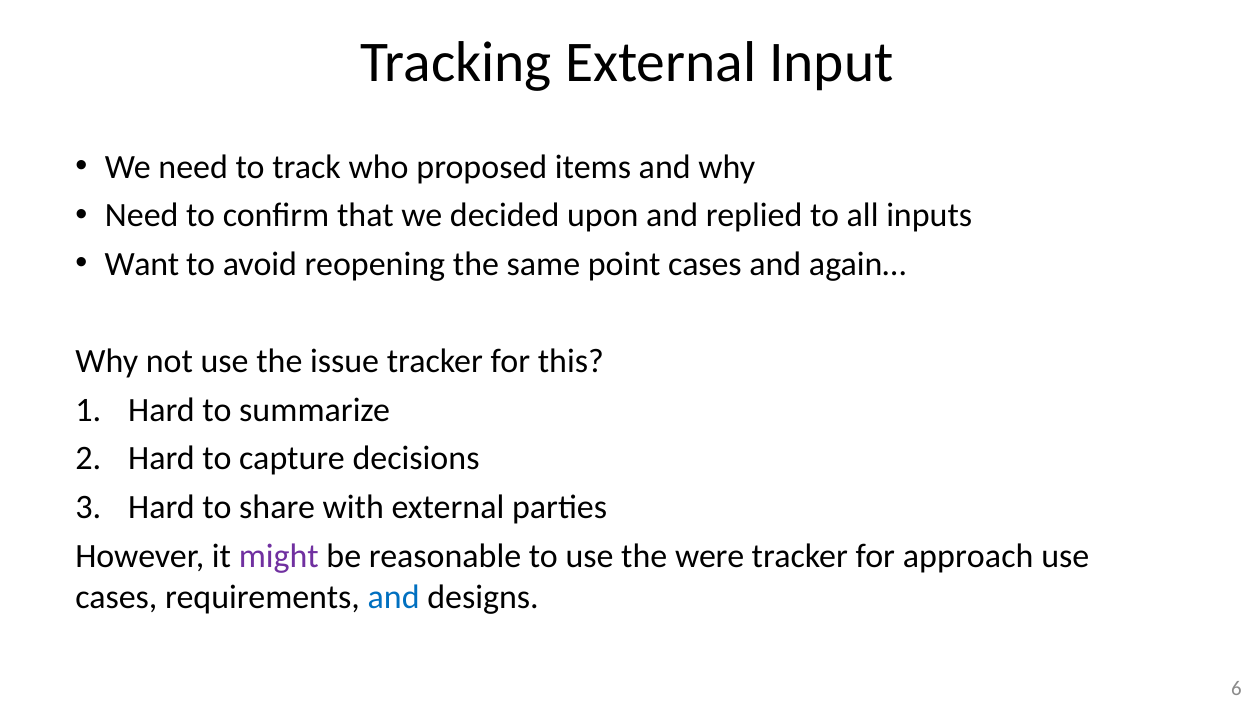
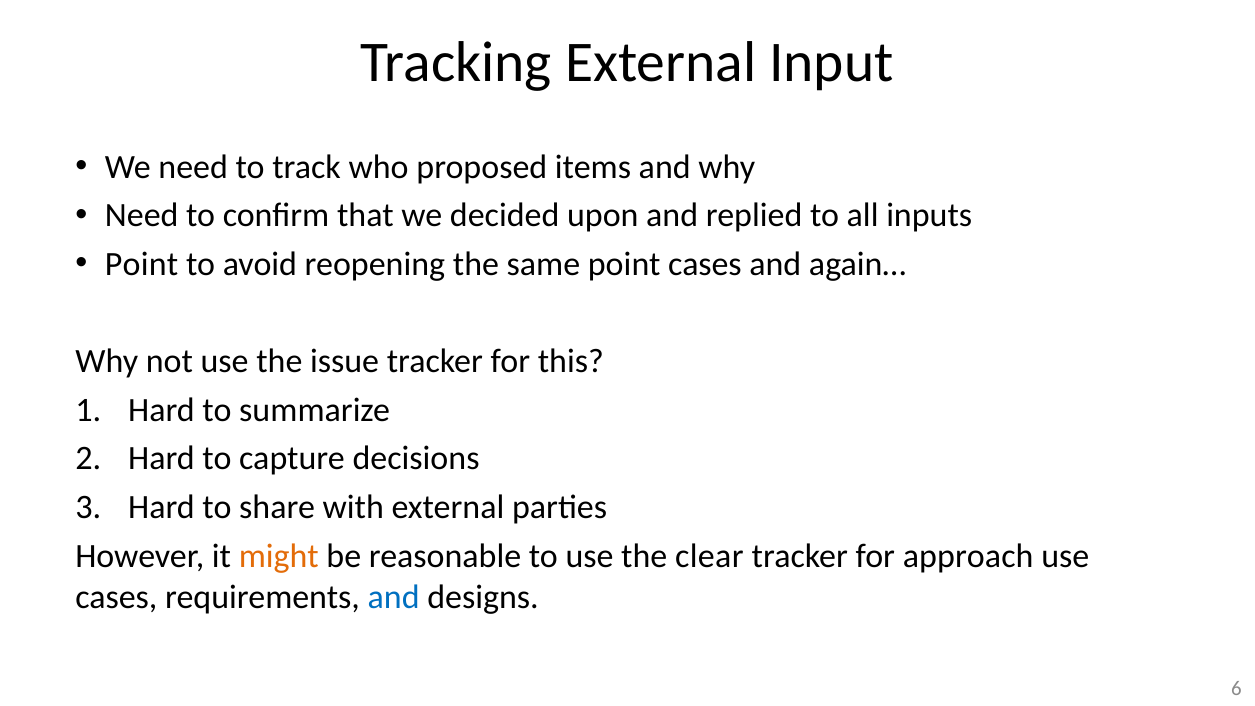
Want: Want -> Point (142, 264)
might colour: purple -> orange (279, 556)
were: were -> clear (709, 556)
